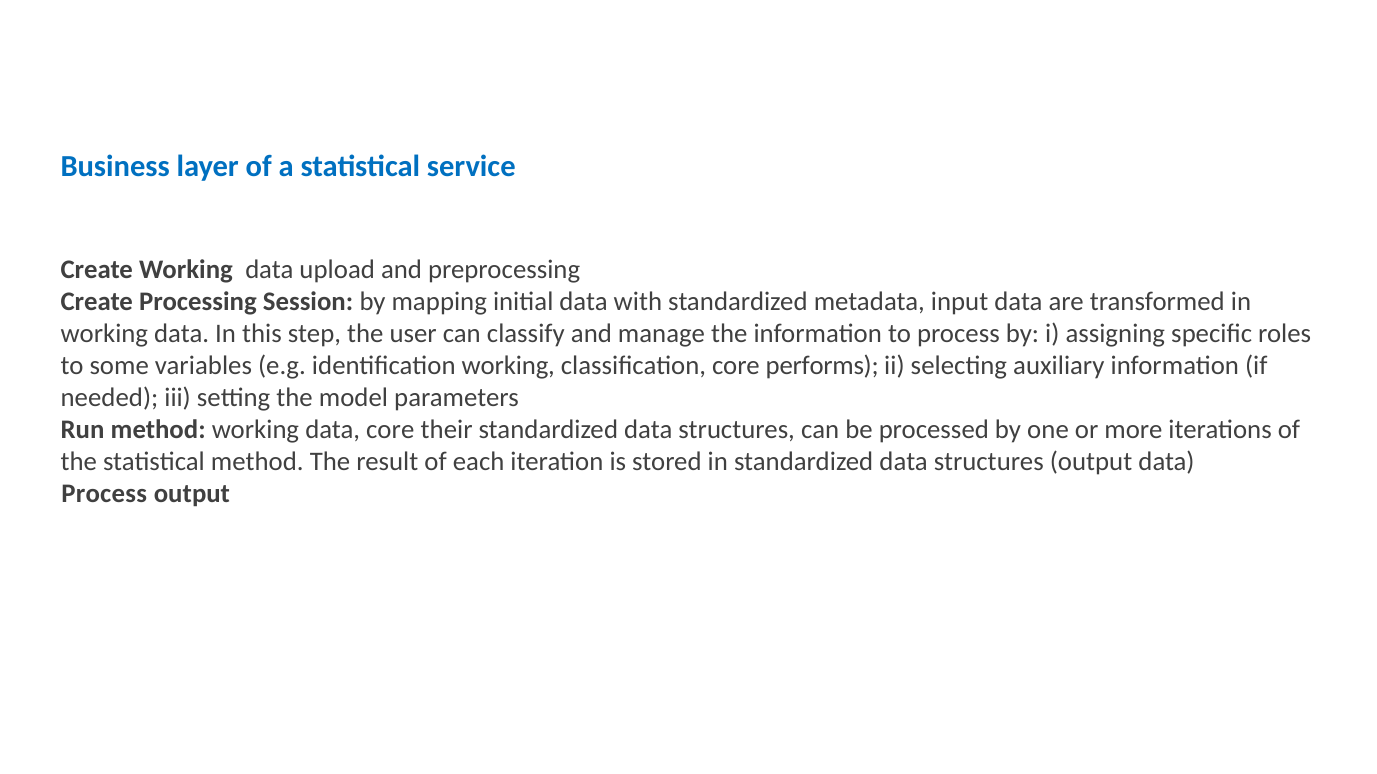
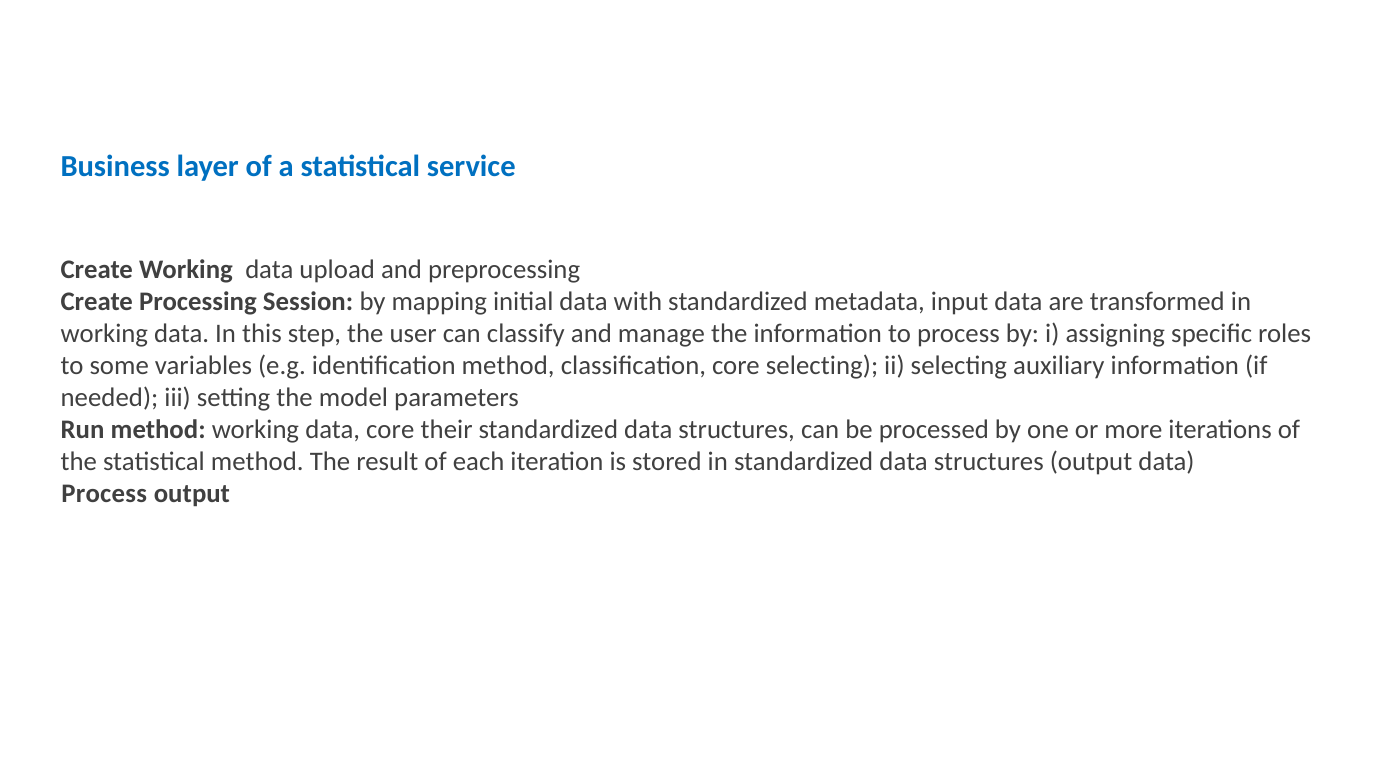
identification working: working -> method (508, 366)
core performs: performs -> selecting (822, 366)
